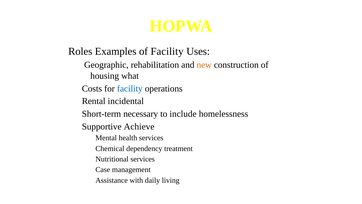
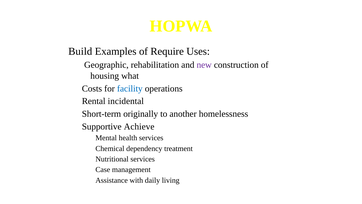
Roles: Roles -> Build (80, 51)
of Facility: Facility -> Require (167, 51)
new colour: orange -> purple (204, 65)
necessary: necessary -> originally (141, 114)
include: include -> another (183, 114)
